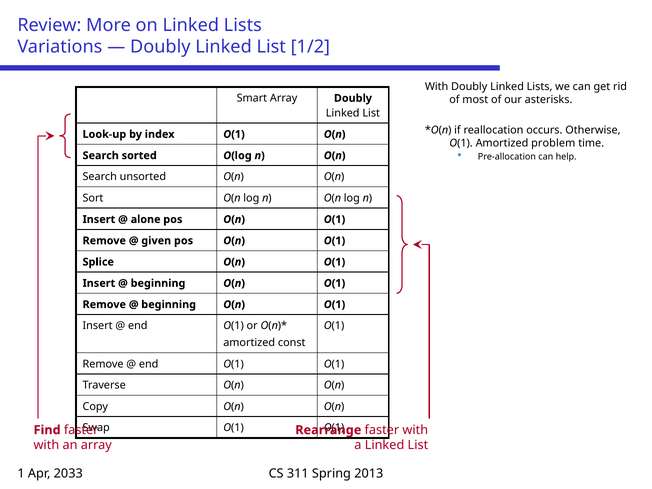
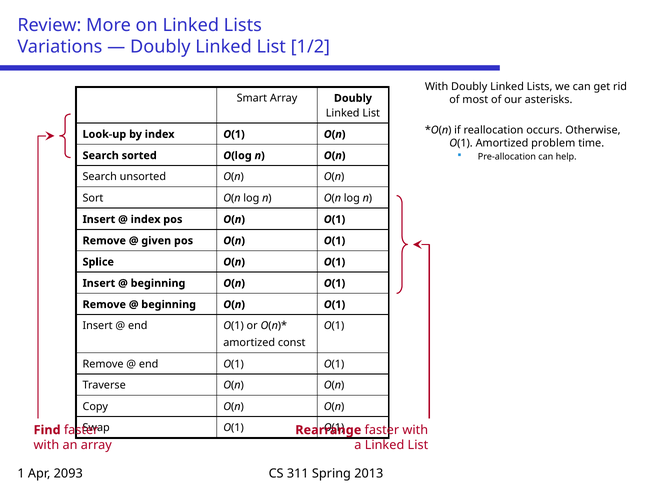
alone: alone -> index (146, 219)
2033: 2033 -> 2093 (68, 474)
